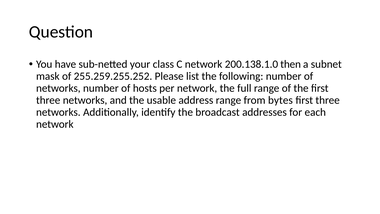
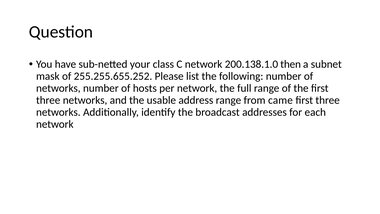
255.259.255.252: 255.259.255.252 -> 255.255.655.252 (113, 76)
bytes: bytes -> came (280, 100)
